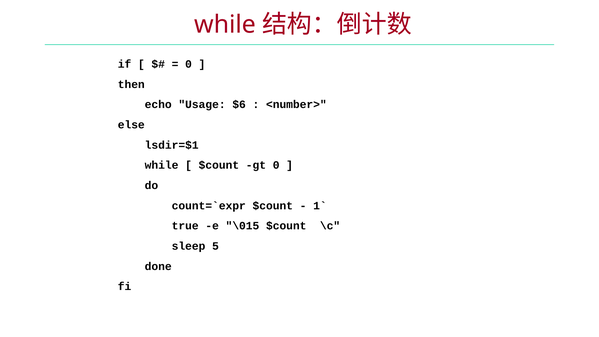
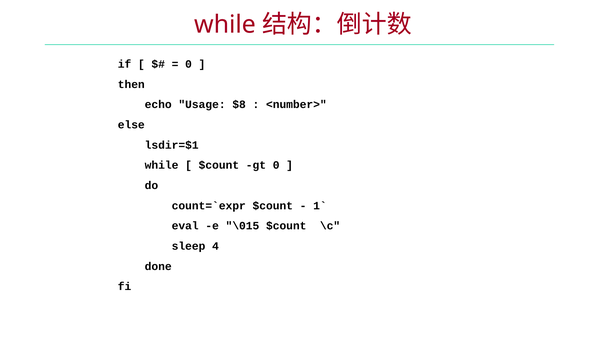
$6: $6 -> $8 (239, 105)
true: true -> eval (185, 226)
5: 5 -> 4 (215, 246)
